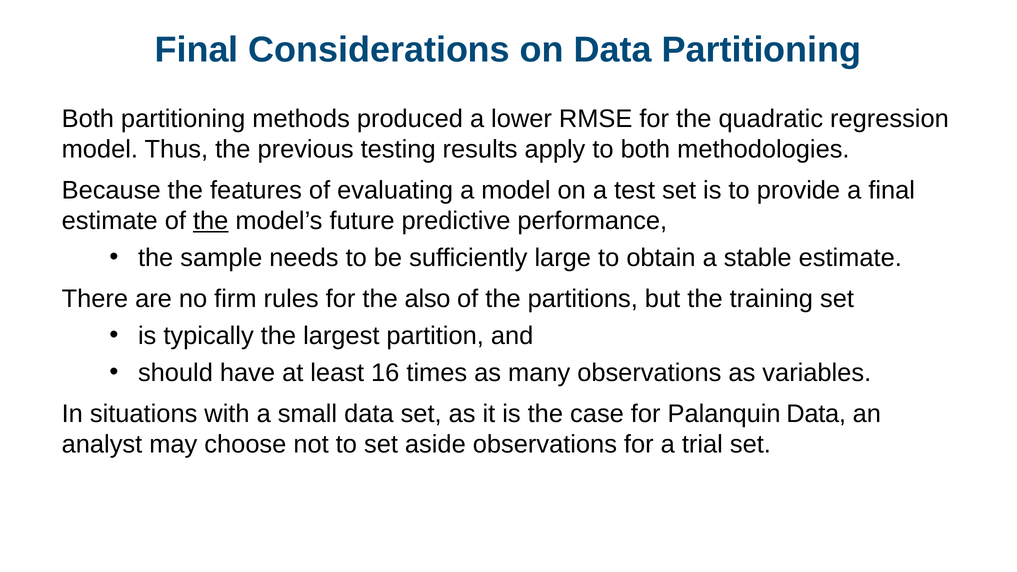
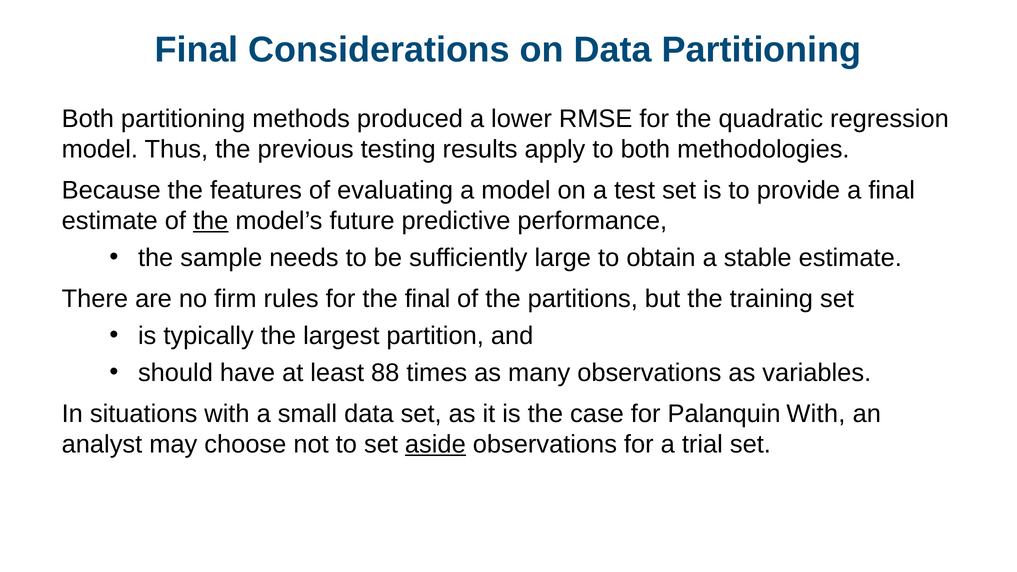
the also: also -> final (428, 299)
16: 16 -> 88 (385, 373)
Palanquin Data: Data -> With (816, 414)
aside underline: none -> present (435, 444)
